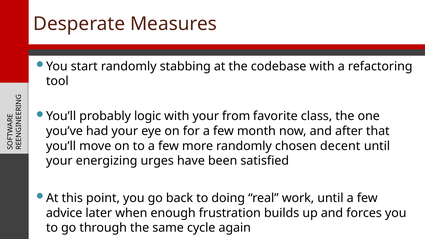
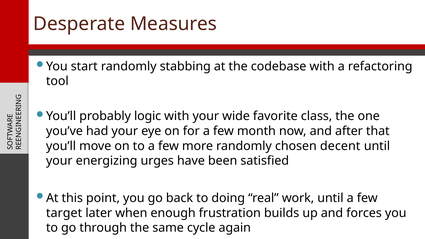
from: from -> wide (236, 116)
advice: advice -> target (64, 213)
